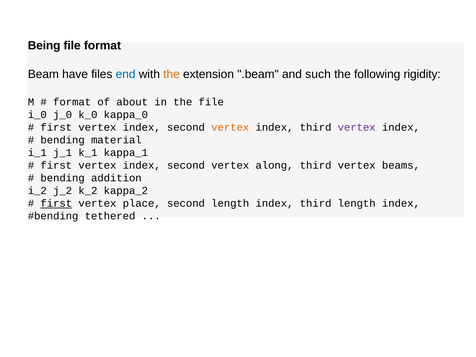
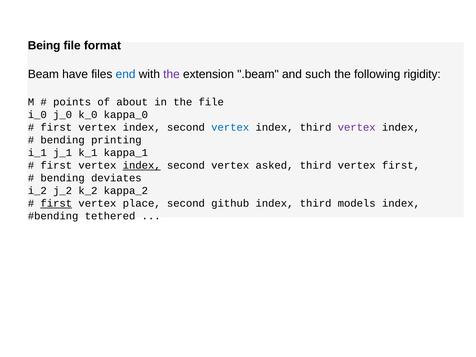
the colour: orange -> purple (172, 74)
format: format -> points (72, 102)
vertex colour: orange -> blue (230, 127)
material: material -> printing (116, 140)
index underline: none -> present (142, 165)
along: along -> asked (275, 165)
vertex beams: beams -> first (401, 165)
addition: addition -> deviates (116, 178)
second length: length -> github (230, 203)
third length: length -> models (357, 203)
